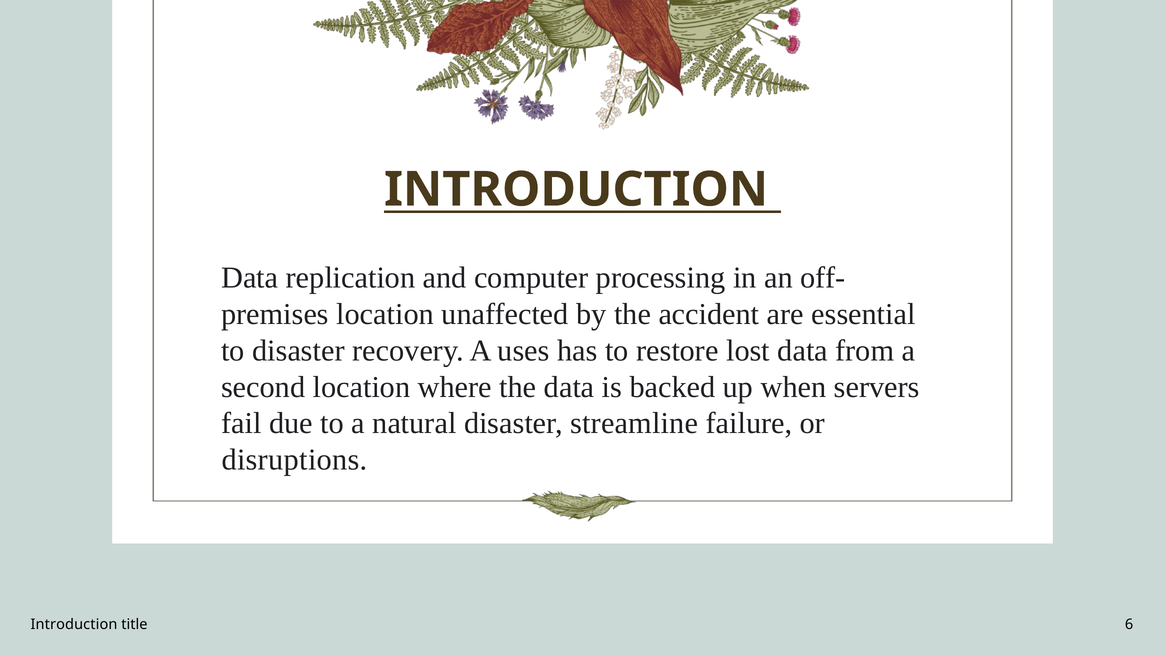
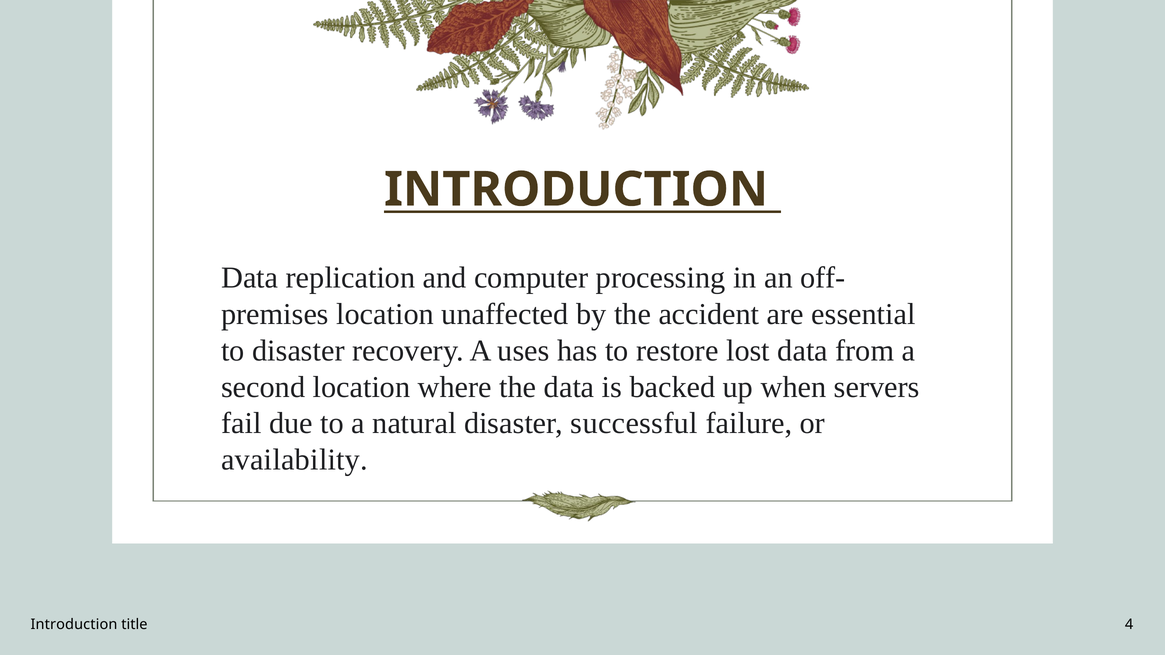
streamline: streamline -> successful (634, 424)
disruptions: disruptions -> availability (295, 460)
6: 6 -> 4 (1129, 625)
